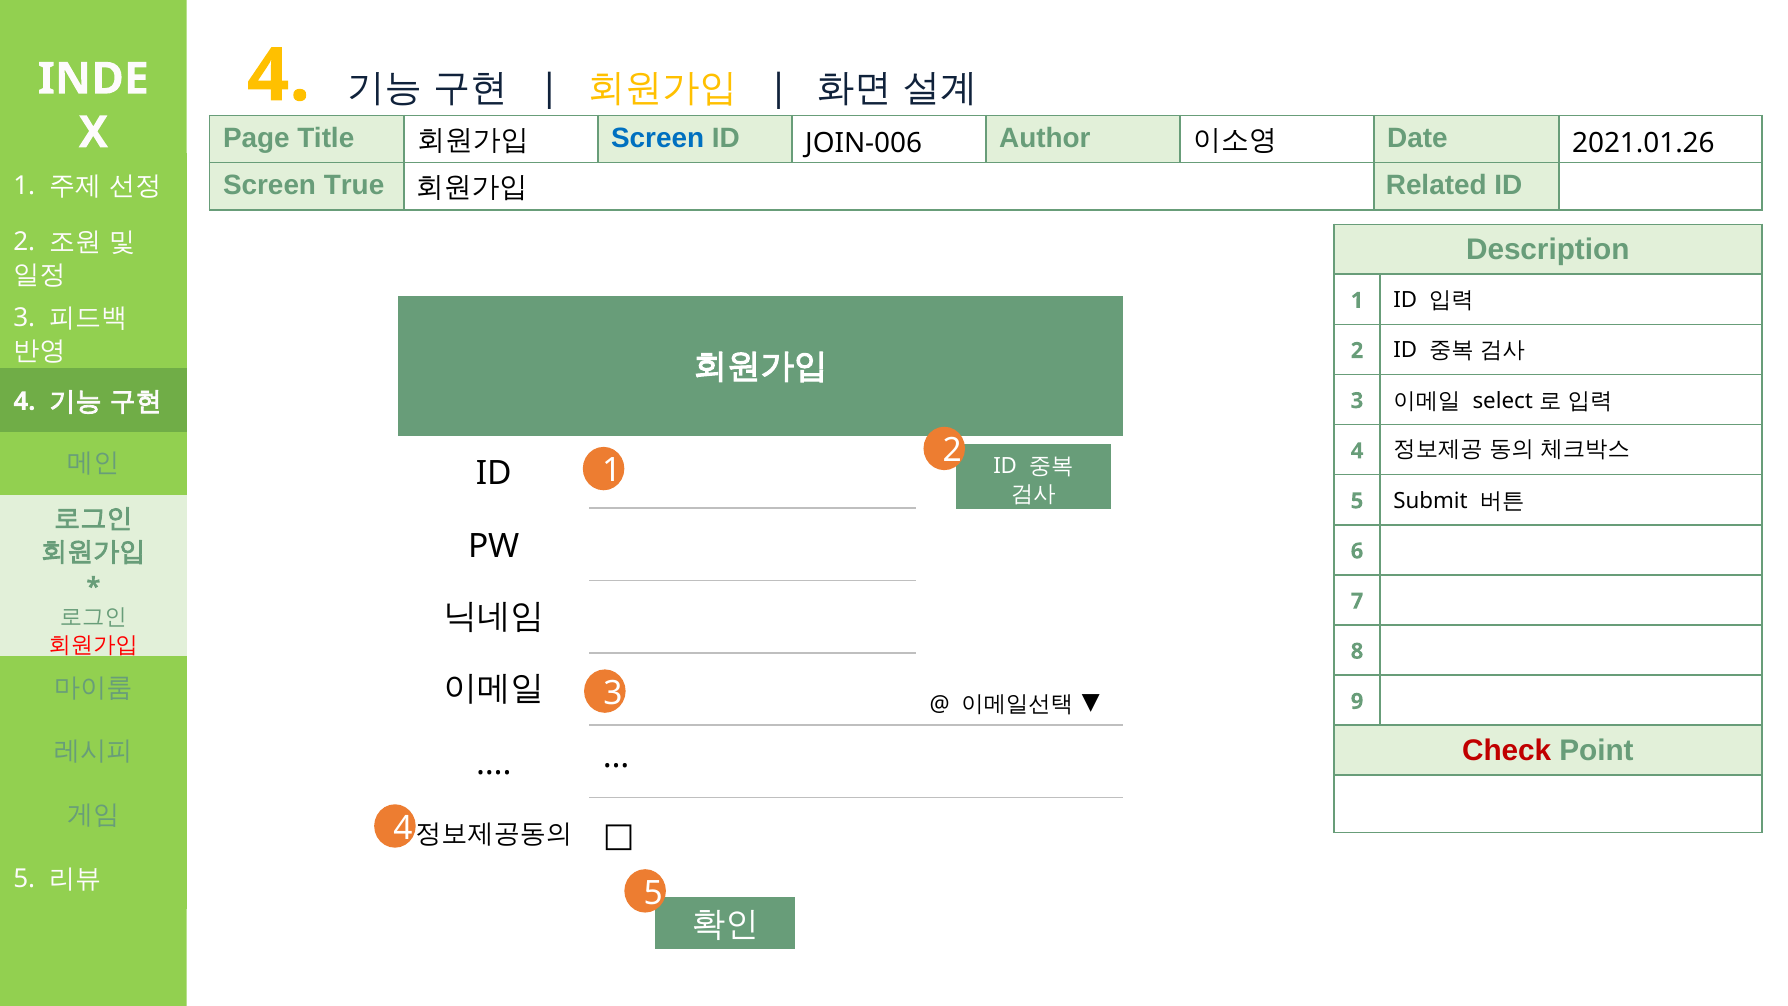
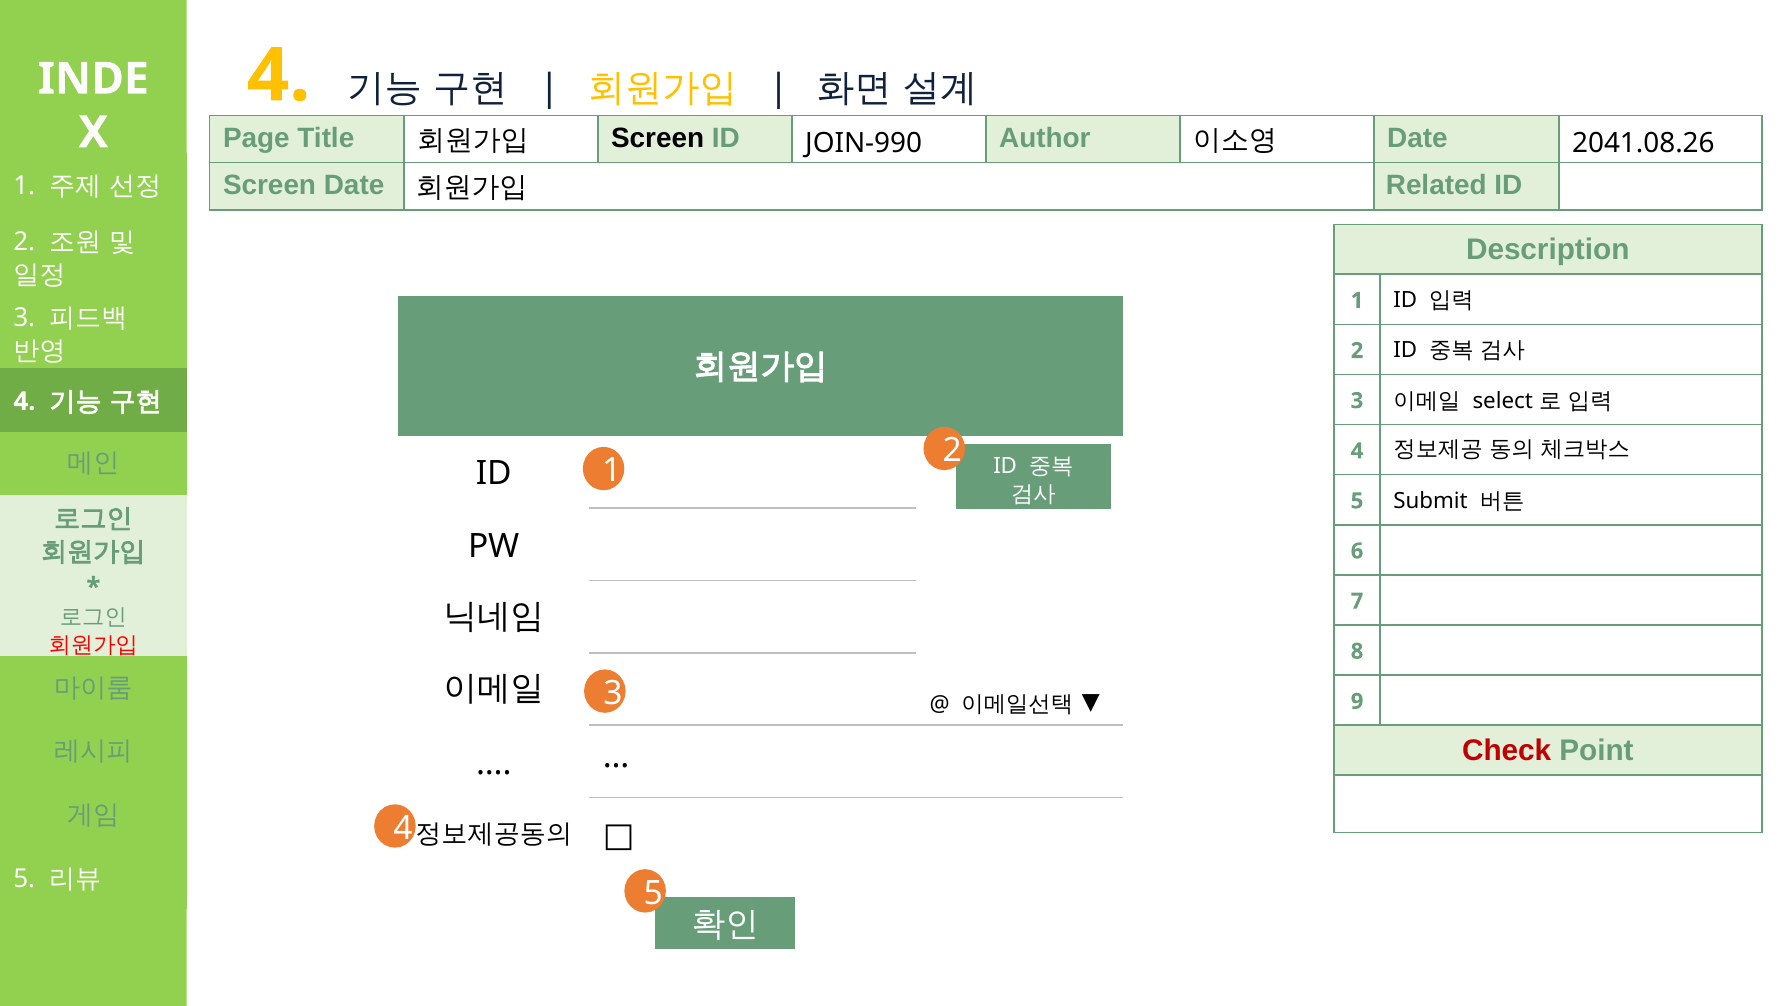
Screen colour: blue -> black (658, 138)
JOIN-006: JOIN-006 -> JOIN-990 (864, 143)
2021.01.26: 2021.01.26 -> 2041.08.26 (1643, 143)
Screen True: True -> Date (354, 185)
